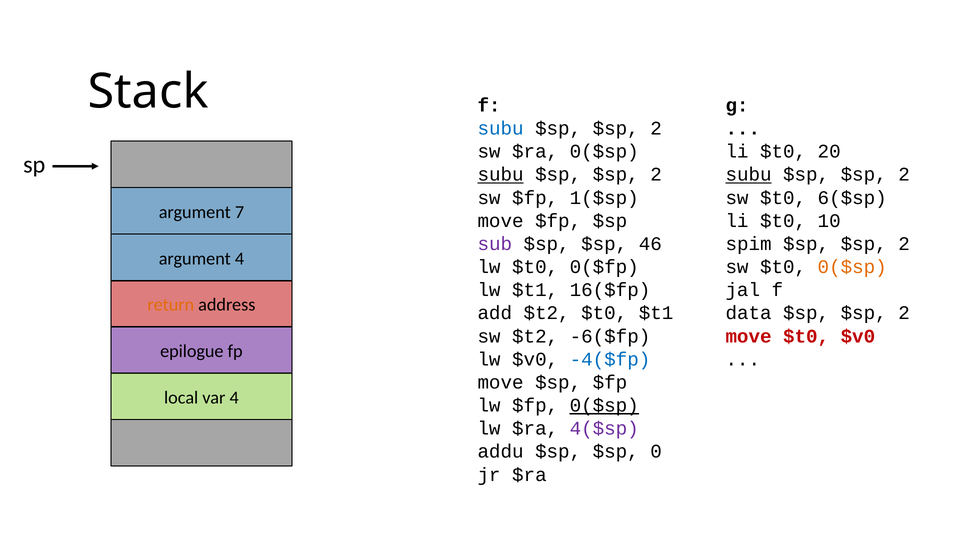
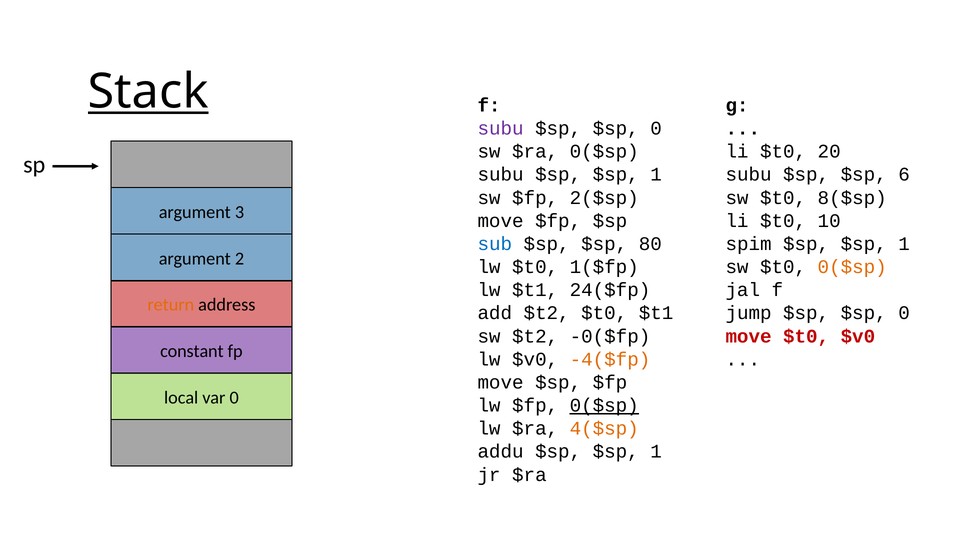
Stack underline: none -> present (148, 92)
subu colour: blue -> purple (501, 128)
2: 2 -> 0 (656, 128)
subu underline: present -> none (501, 174)
2: 2 -> 1 (656, 174)
subu underline: present -> none (749, 174)
2: 2 -> 6 (904, 174)
1($sp: 1($sp -> 2($sp (604, 198)
6($sp: 6($sp -> 8($sp (852, 198)
7: 7 -> 3 (240, 212)
sub colour: purple -> blue (495, 244)
46: 46 -> 80 (650, 244)
2: 2 -> 1 (904, 244)
argument 4: 4 -> 2 (240, 259)
0($fp: 0($fp -> 1($fp (604, 267)
16($fp: 16($fp -> 24($fp (610, 290)
data: data -> jump (749, 313)
2: 2 -> 0 (904, 313)
-6($fp: -6($fp -> -0($fp (610, 336)
epilogue: epilogue -> constant (192, 351)
-4($fp colour: blue -> orange (610, 359)
var 4: 4 -> 0 (234, 397)
4($sp colour: purple -> orange (604, 428)
addu $sp $sp 0: 0 -> 1 (656, 451)
